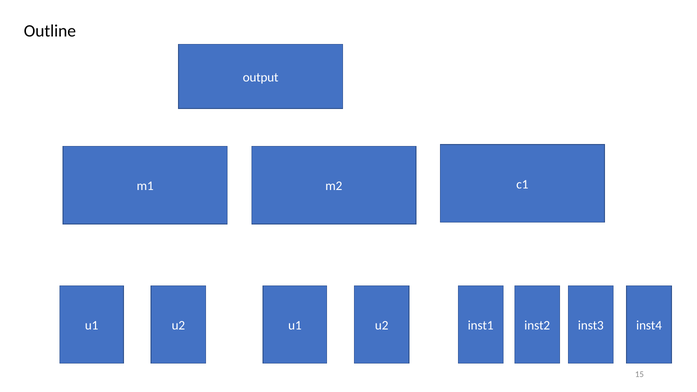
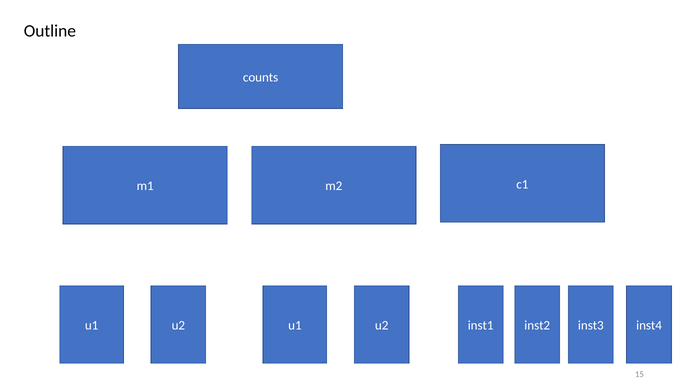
output: output -> counts (261, 77)
